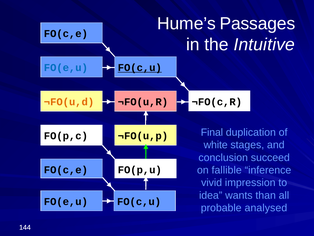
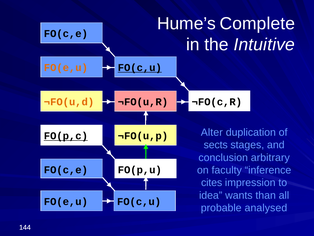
Passages: Passages -> Complete (257, 23)
FO(e,u colour: blue -> orange (66, 68)
Final: Final -> Alter (212, 132)
FO(p,c underline: none -> present (66, 136)
white: white -> sects (216, 145)
succeed: succeed -> arbitrary (270, 157)
fallible: fallible -> faculty (227, 170)
vivid: vivid -> cites (212, 182)
